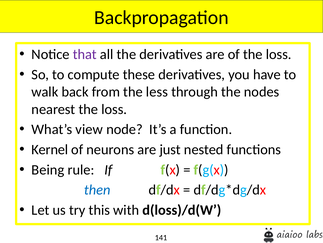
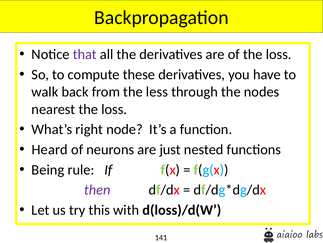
view: view -> right (89, 129)
Kernel: Kernel -> Heard (50, 149)
then colour: blue -> purple (97, 189)
